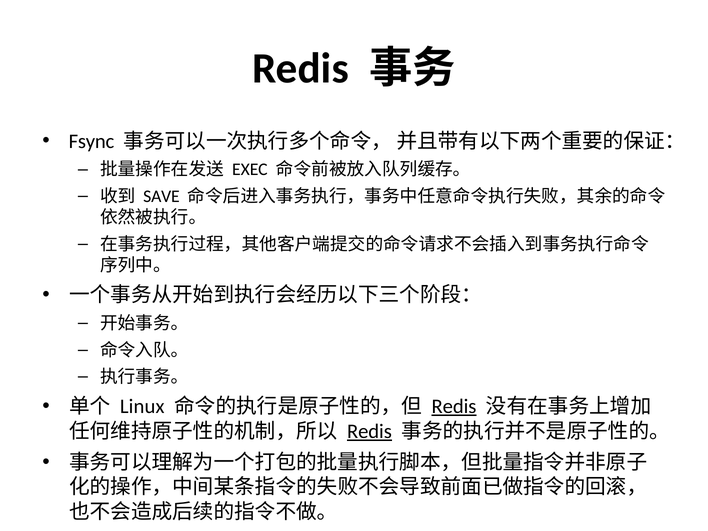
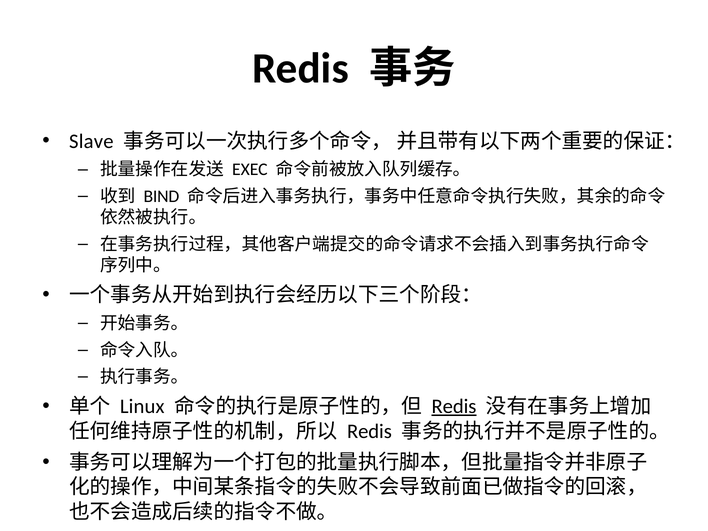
Fsync: Fsync -> Slave (91, 141)
SAVE: SAVE -> BIND (161, 196)
Redis underline: present -> none (369, 431)
